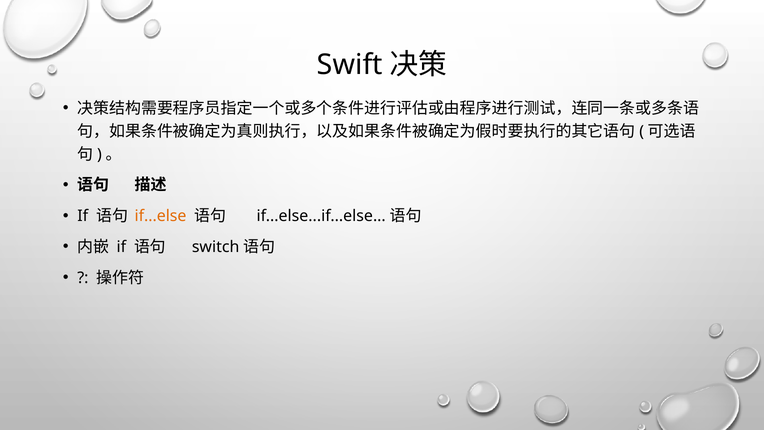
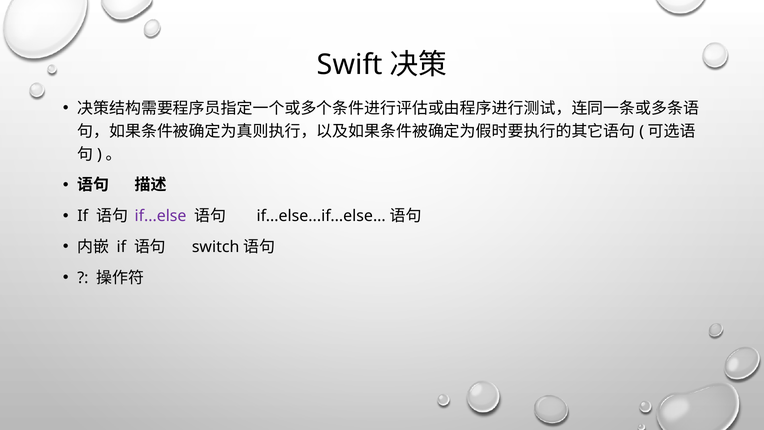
if...else colour: orange -> purple (161, 216)
